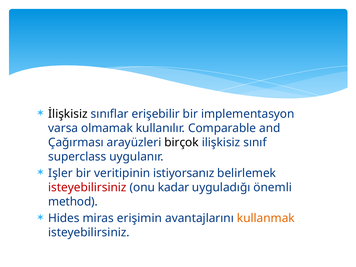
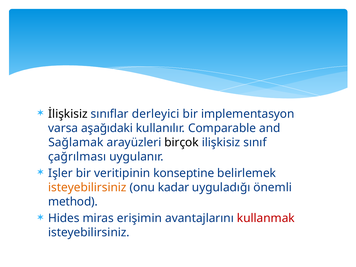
erişebilir: erişebilir -> derleyici (156, 114)
olmamak: olmamak -> aşağıdaki (107, 128)
Çağırması: Çağırması -> Sağlamak (76, 142)
superclass: superclass -> çağrılması (77, 157)
istiyorsanız: istiyorsanız -> konseptine (184, 173)
isteyebilirsiniz colour: red -> orange (87, 187)
kullanmak colour: orange -> red (266, 218)
